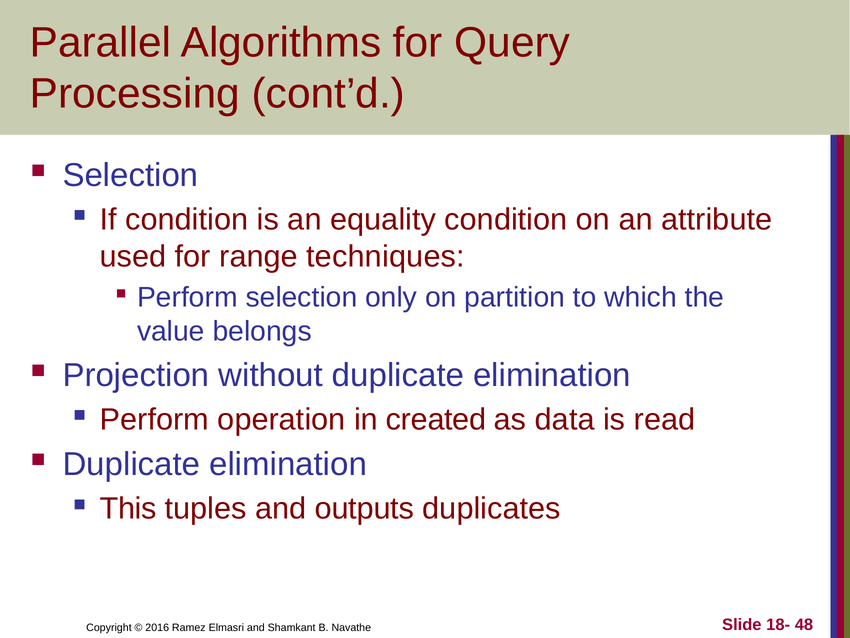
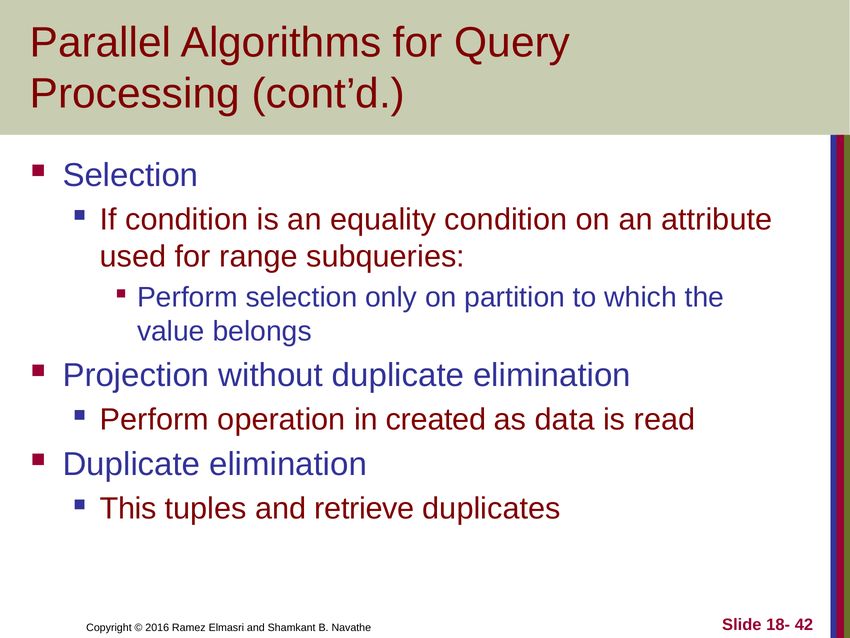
techniques: techniques -> subqueries (386, 256)
outputs: outputs -> retrieve (364, 508)
48: 48 -> 42 (804, 624)
